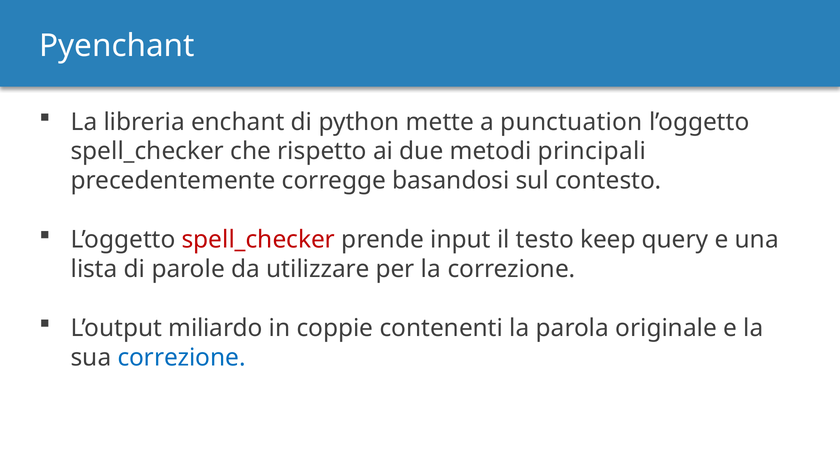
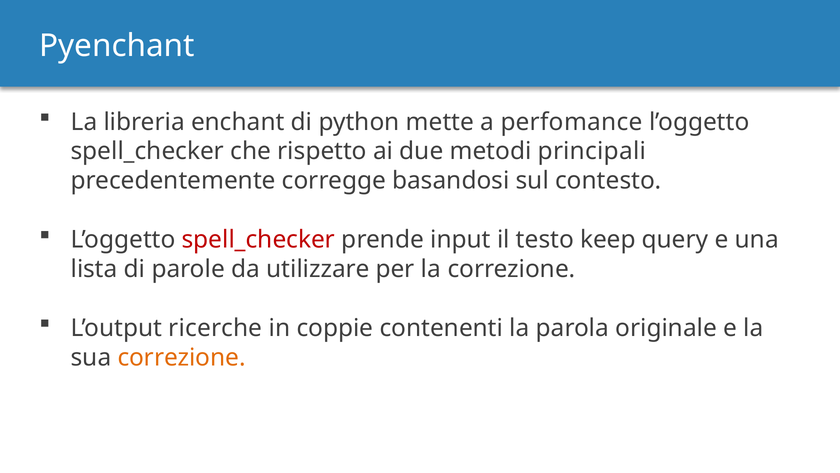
punctuation: punctuation -> perfomance (571, 122)
miliardo: miliardo -> ricerche (215, 328)
correzione colour: blue -> orange (182, 357)
